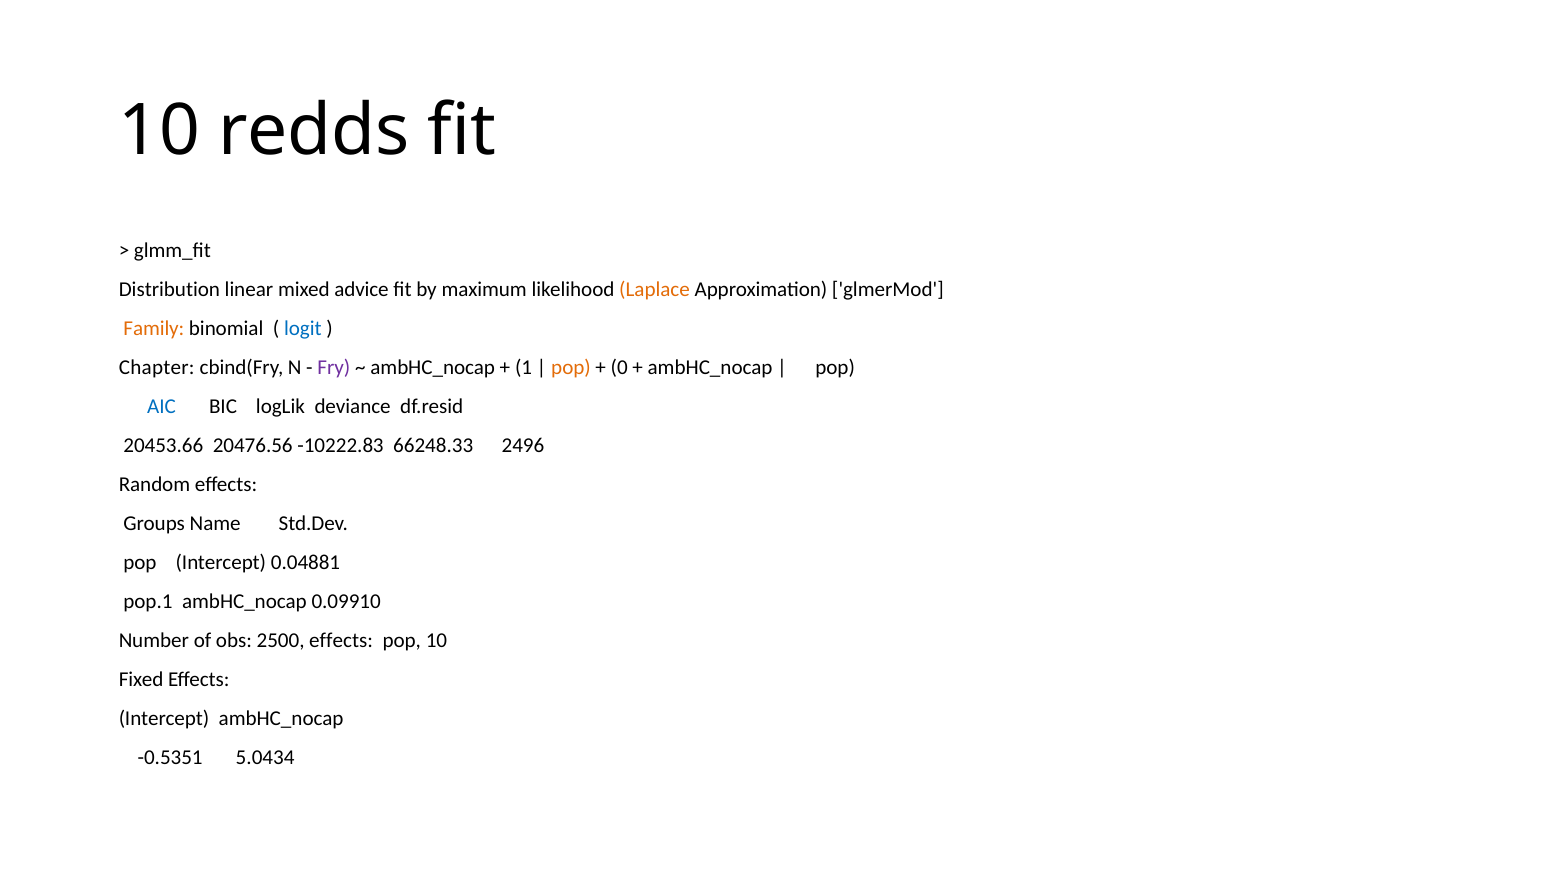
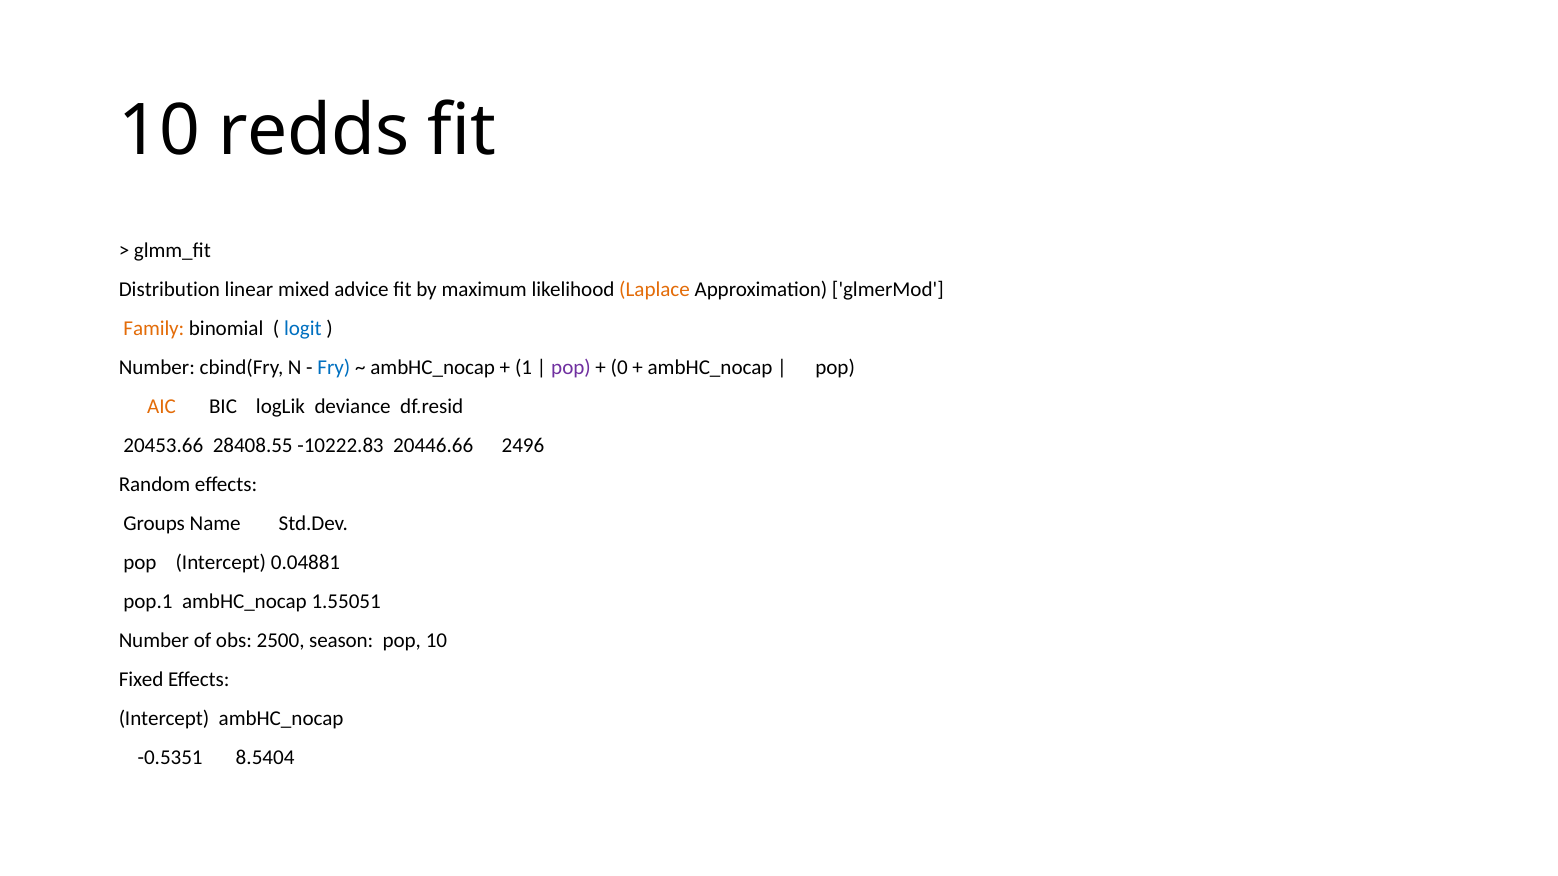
Chapter: Chapter -> Number (157, 368)
Fry colour: purple -> blue (334, 368)
pop colour: orange -> purple (571, 368)
AIC colour: blue -> orange (162, 407)
20476.56: 20476.56 -> 28408.55 (253, 446)
66248.33: 66248.33 -> 20446.66 (433, 446)
0.09910: 0.09910 -> 1.55051 (346, 602)
2500 effects: effects -> season (341, 641)
5.0434: 5.0434 -> 8.5404 (265, 758)
